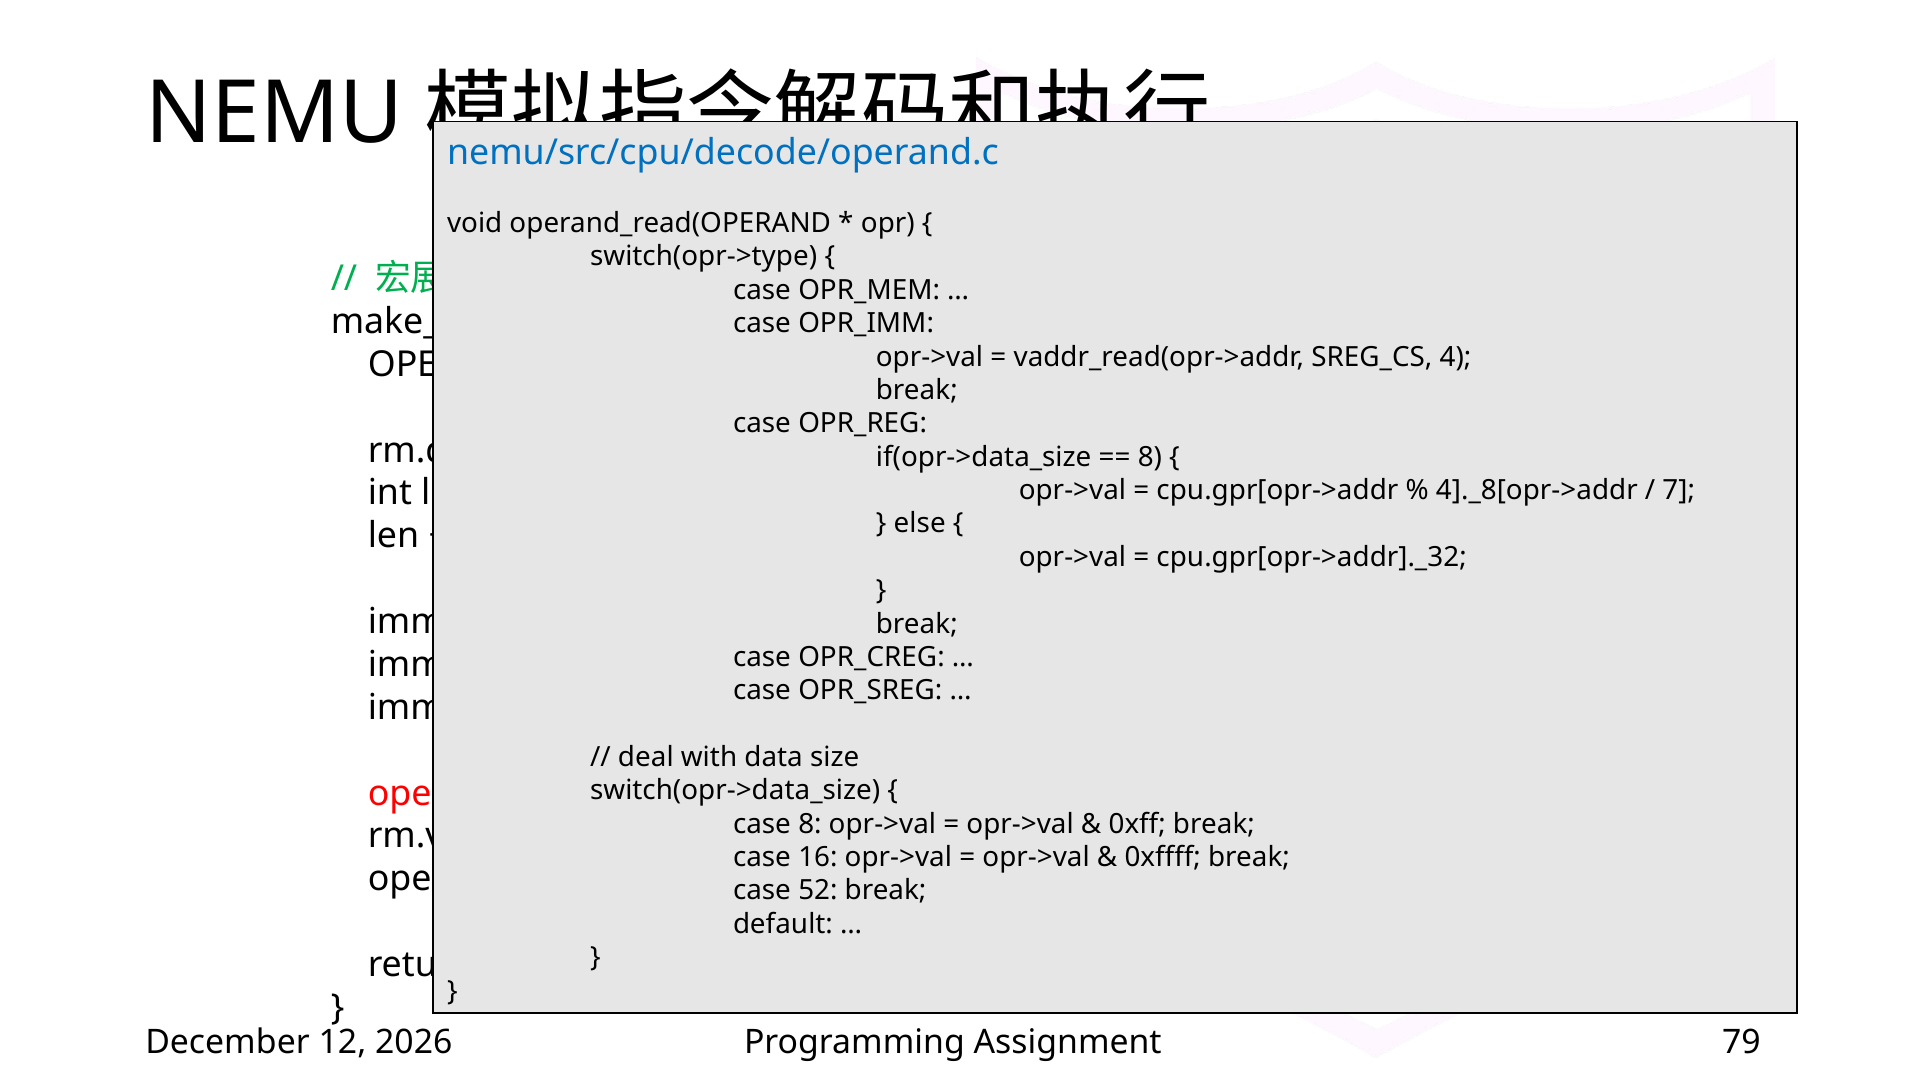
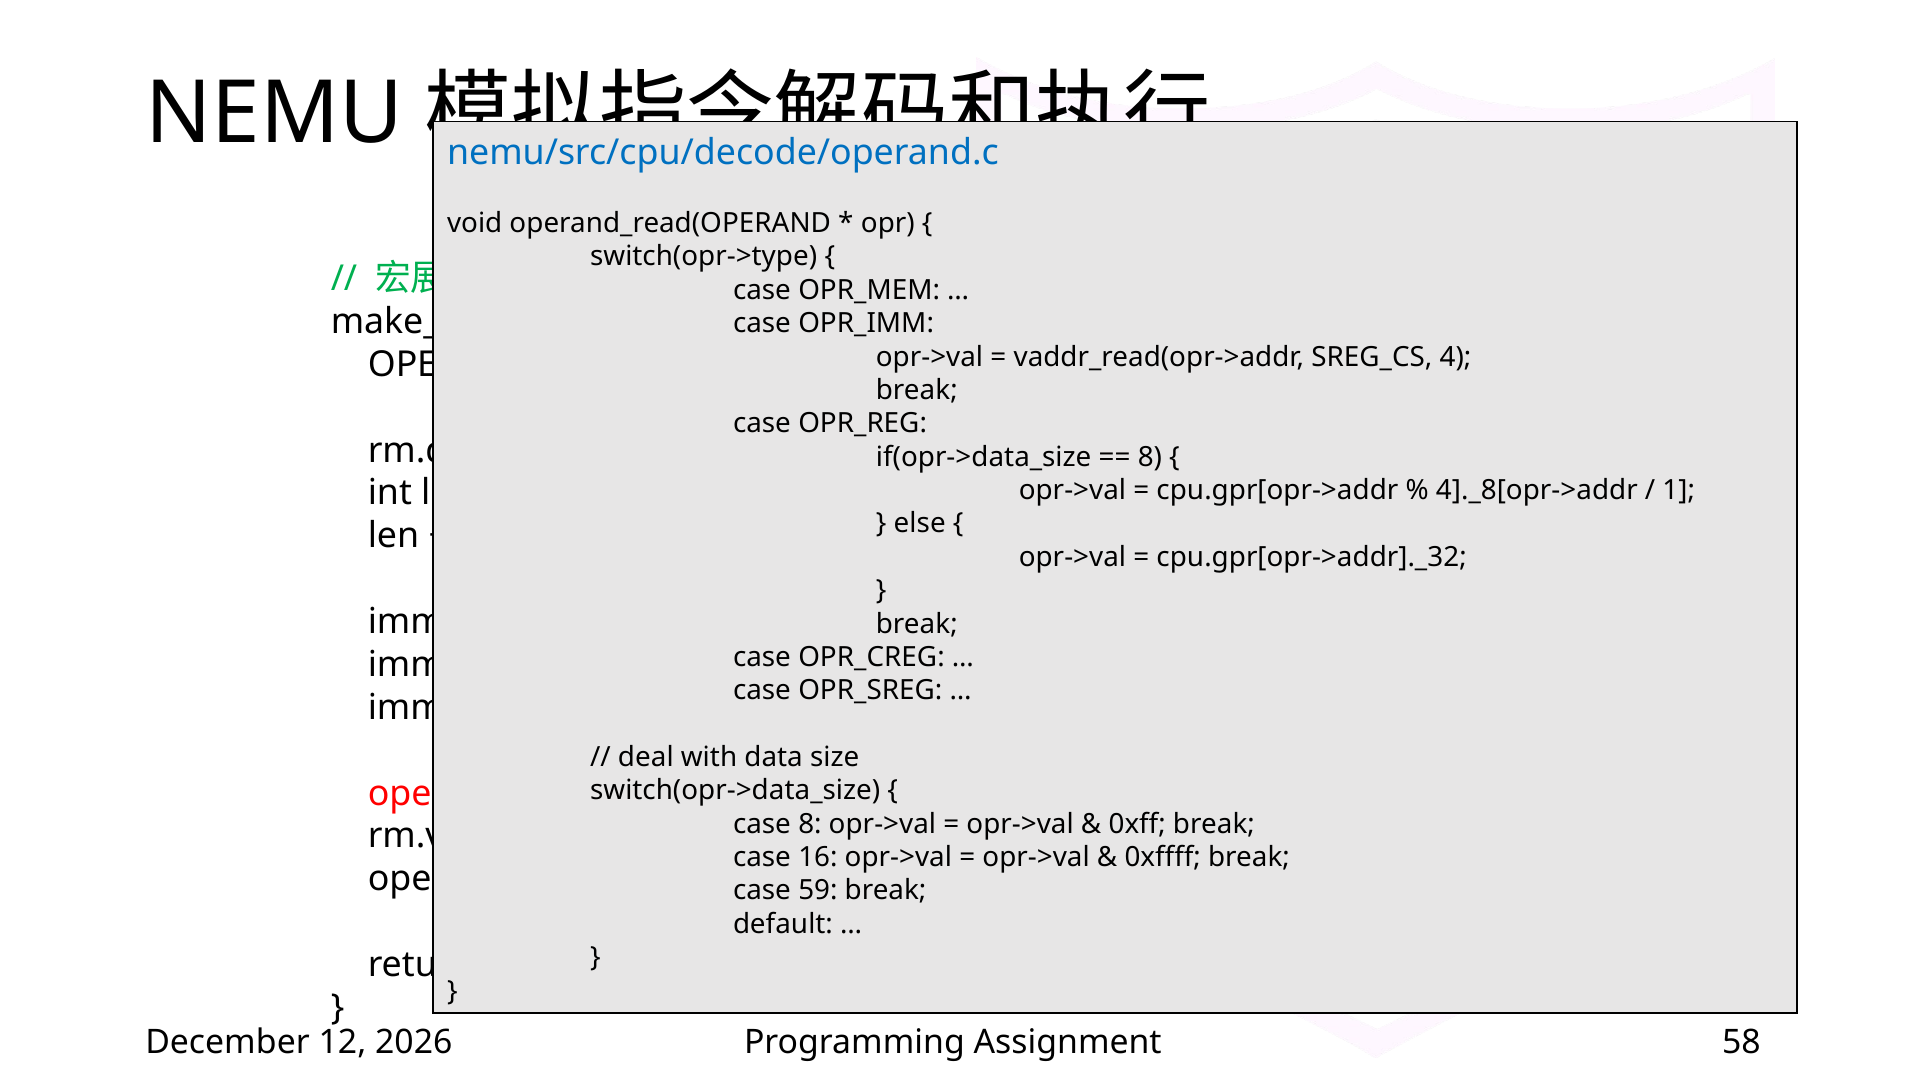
7: 7 -> 1 (1679, 490)
52: 52 -> 59 (818, 891)
79: 79 -> 58 (1741, 1042)
